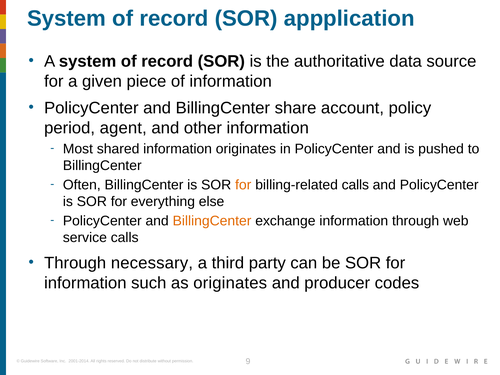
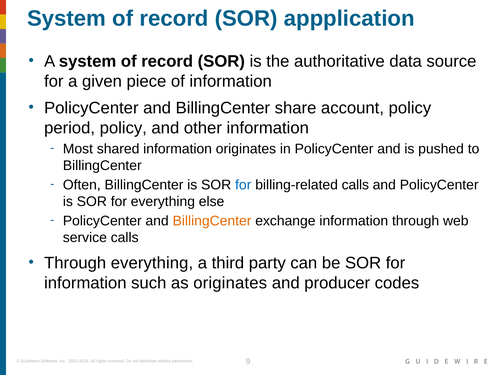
period agent: agent -> policy (123, 128)
for colour: orange -> blue (243, 185)
Through necessary: necessary -> everything (152, 263)
